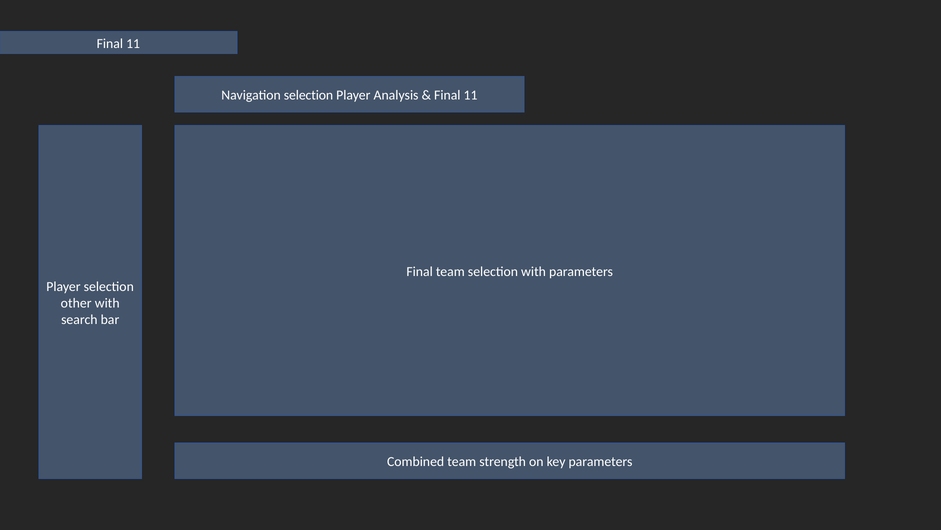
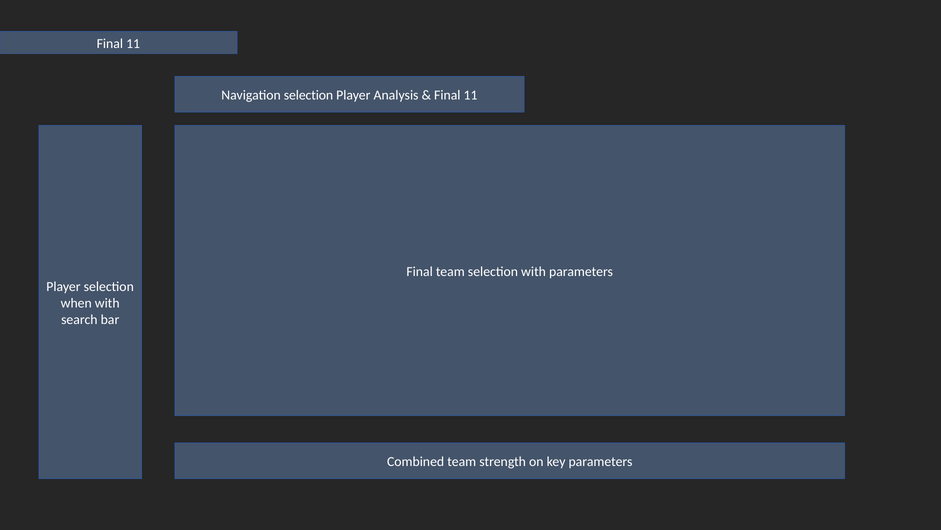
other: other -> when (76, 303)
